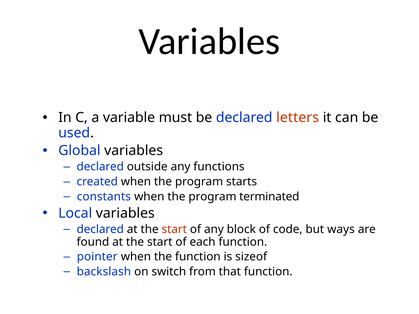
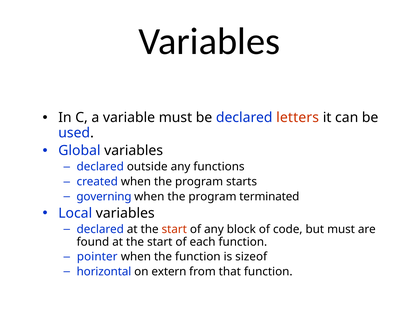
constants: constants -> governing (104, 197)
but ways: ways -> must (341, 229)
backslash: backslash -> horizontal (104, 272)
switch: switch -> extern (169, 272)
